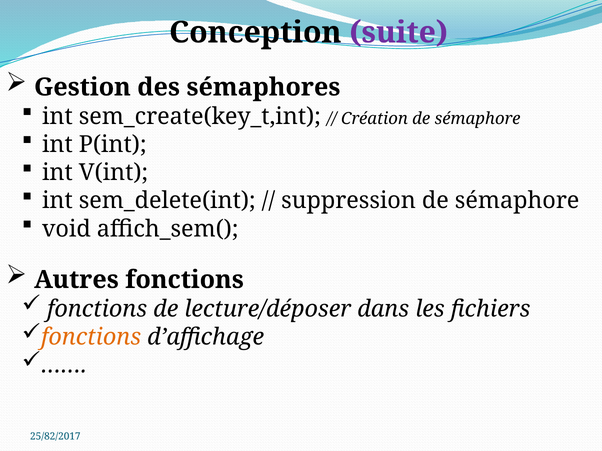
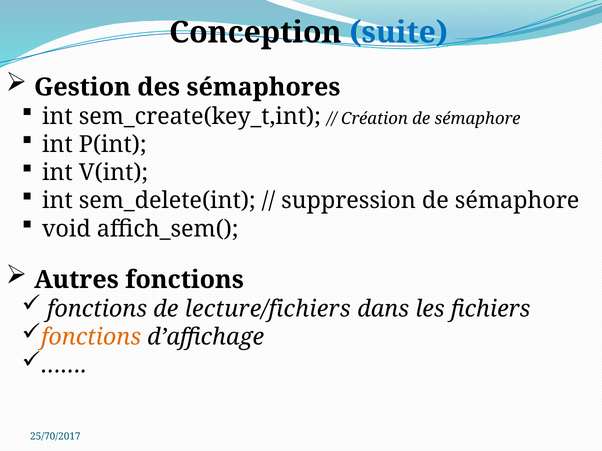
suite colour: purple -> blue (399, 33)
lecture/déposer: lecture/déposer -> lecture/fichiers (268, 309)
25/82/2017: 25/82/2017 -> 25/70/2017 (55, 437)
